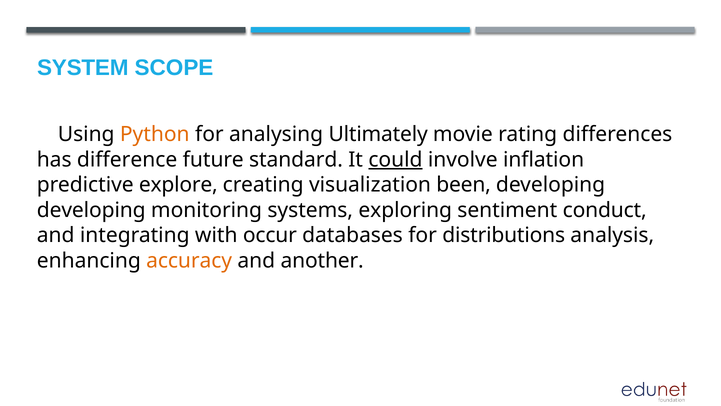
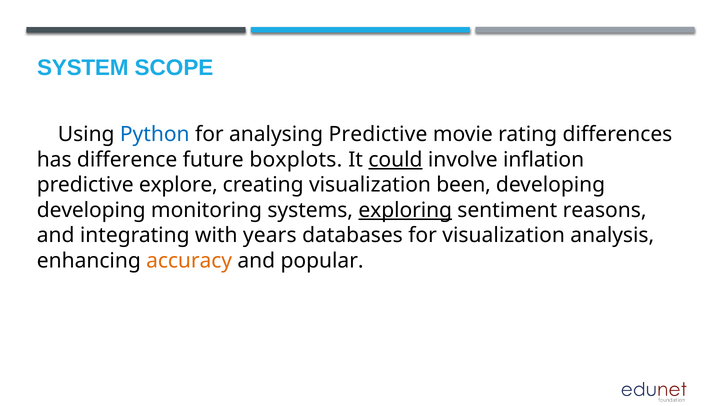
Python colour: orange -> blue (155, 134)
analysing Ultimately: Ultimately -> Predictive (378, 134)
standard: standard -> boxplots (296, 159)
exploring underline: none -> present (405, 210)
conduct: conduct -> reasons (605, 210)
occur: occur -> years (270, 235)
for distributions: distributions -> visualization (504, 235)
another: another -> popular (322, 260)
